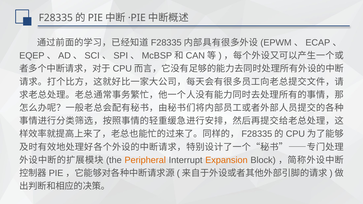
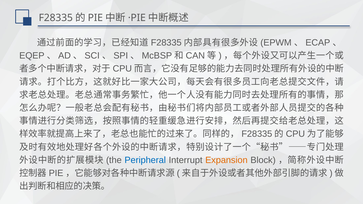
Peripheral colour: orange -> blue (145, 160)
